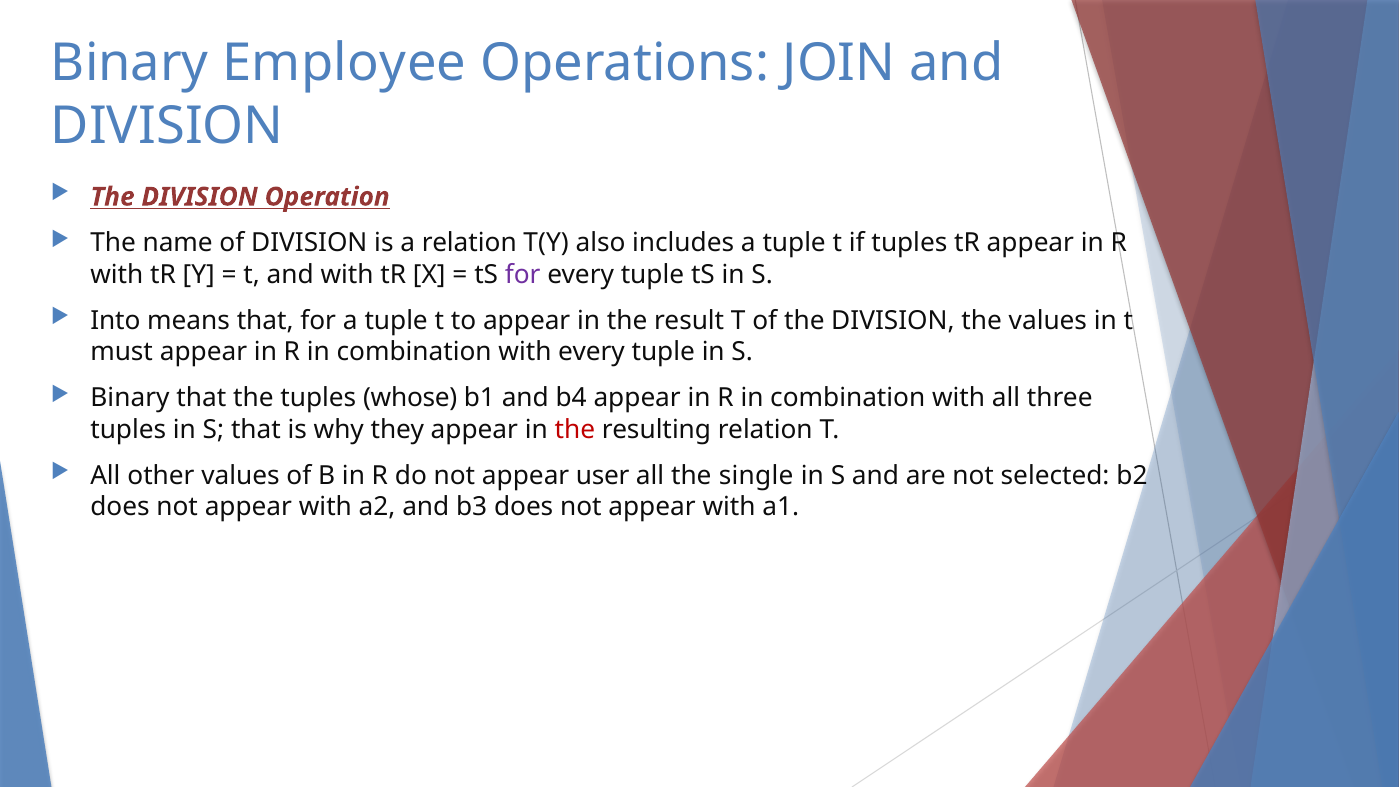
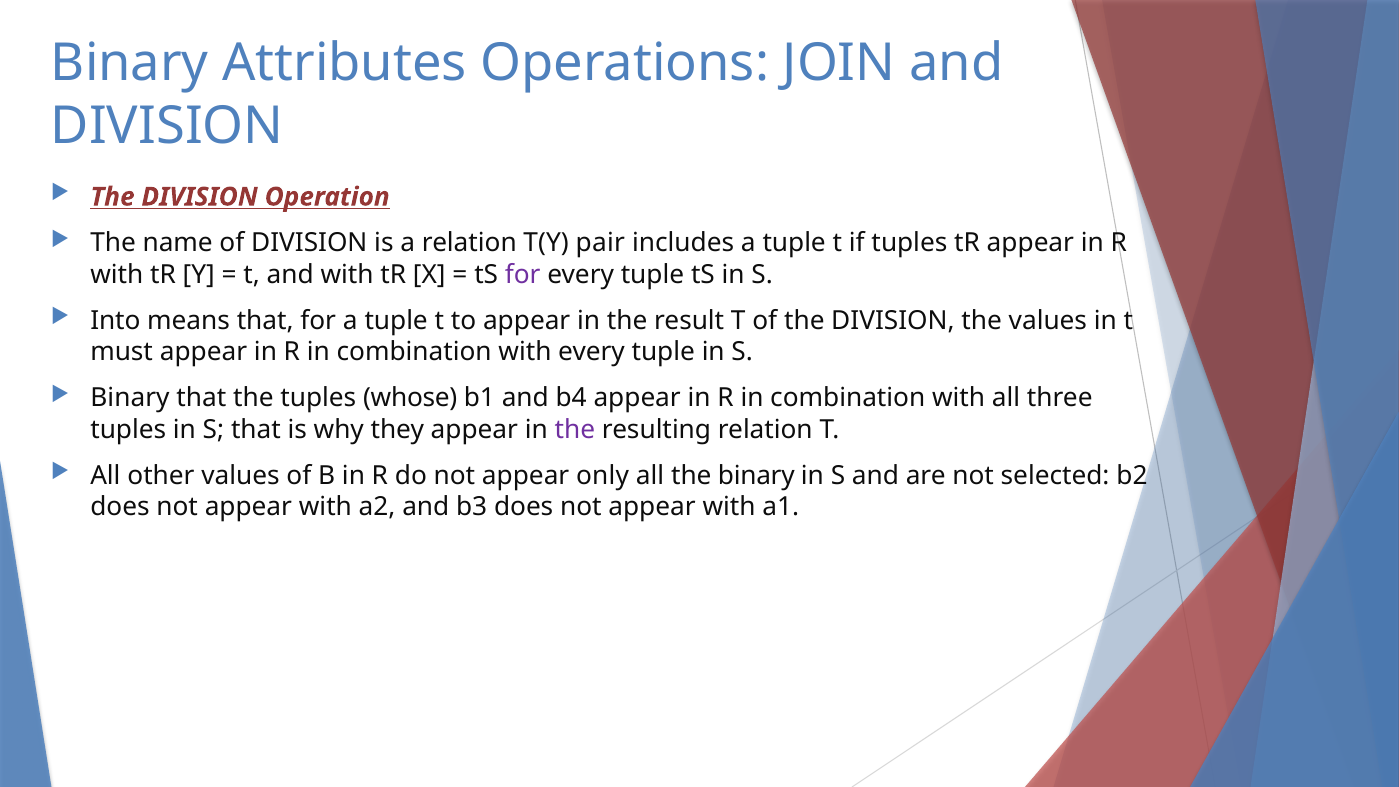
Employee: Employee -> Attributes (345, 63)
also: also -> pair (600, 243)
the colour: red -> purple (575, 429)
user: user -> only (603, 476)
the single: single -> binary (756, 476)
